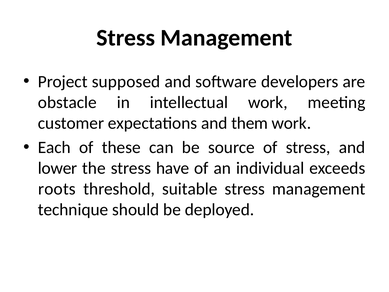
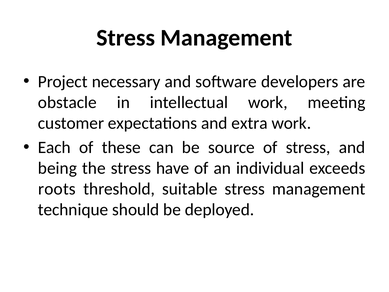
supposed: supposed -> necessary (126, 82)
them: them -> extra (250, 123)
lower: lower -> being (57, 168)
